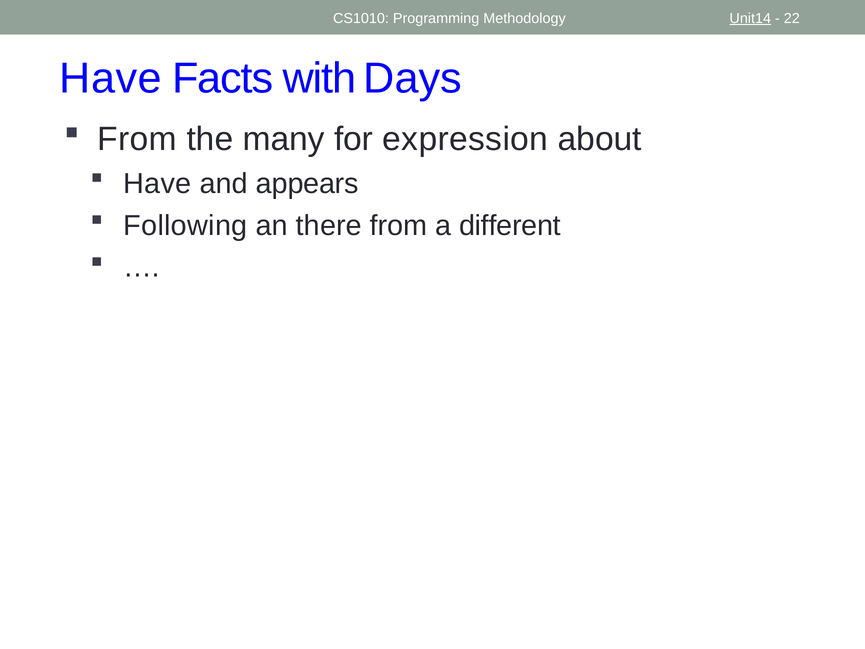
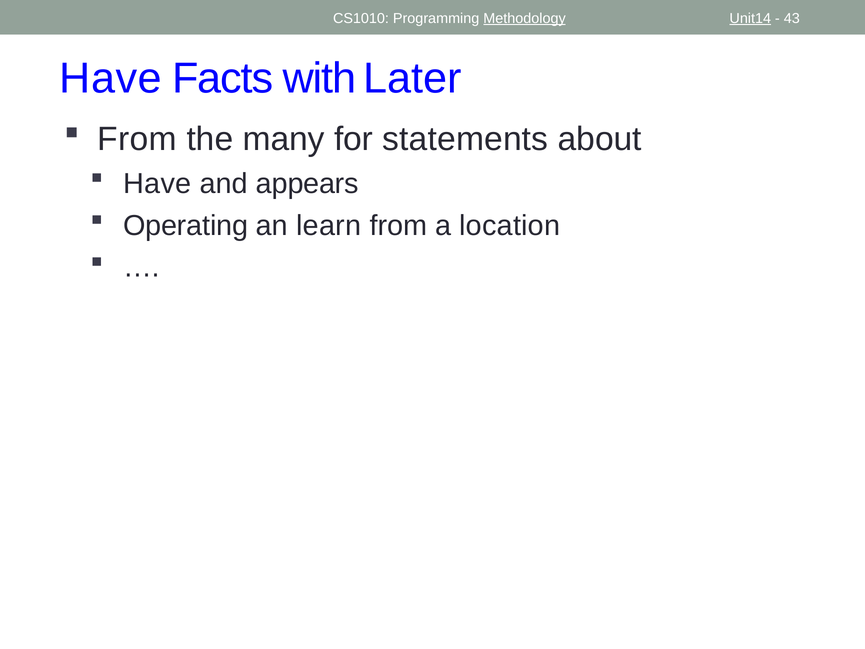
Methodology underline: none -> present (525, 18)
22: 22 -> 43 (792, 18)
Days: Days -> Later (413, 79)
expression: expression -> statements (465, 139)
Following: Following -> Operating (186, 225)
there: there -> learn (329, 225)
different: different -> location (510, 225)
